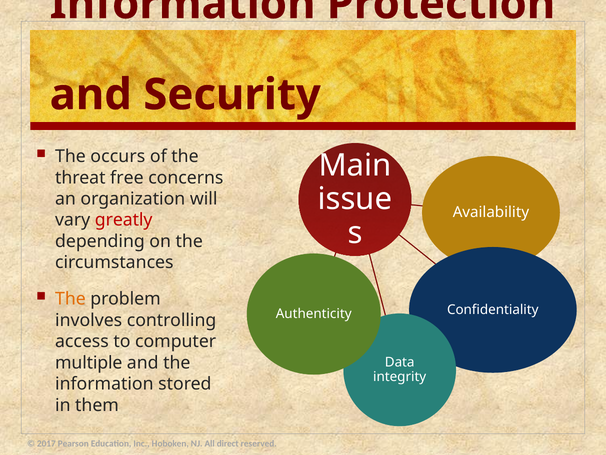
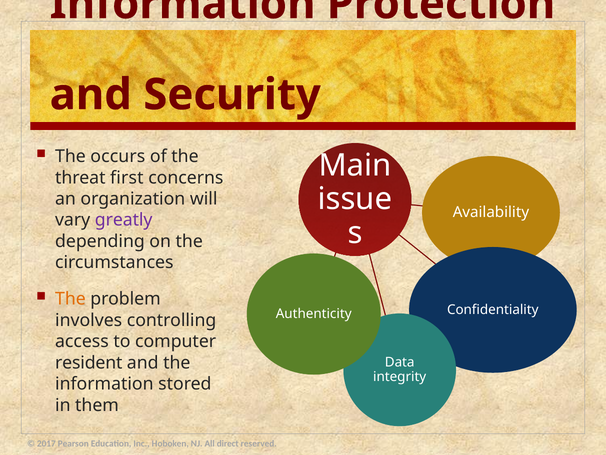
free: free -> first (127, 177)
greatly colour: red -> purple (124, 220)
multiple: multiple -> resident (89, 362)
